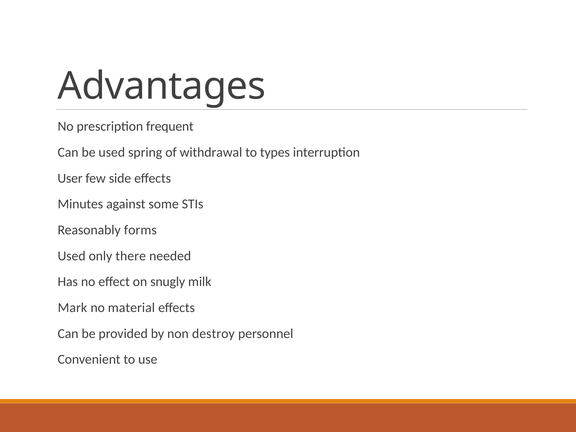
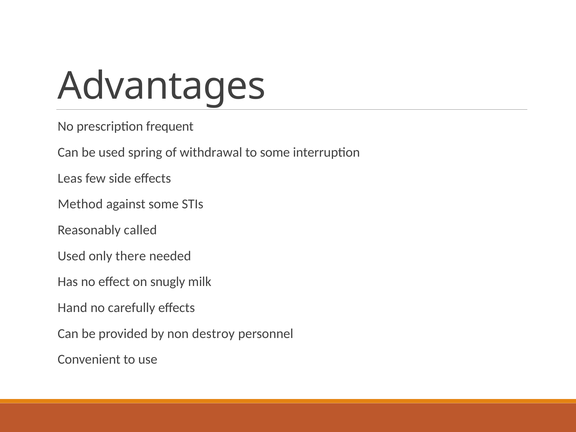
to types: types -> some (275, 152)
User: User -> Leas (70, 178)
Minutes: Minutes -> Method (80, 204)
forms: forms -> called (140, 230)
Mark: Mark -> Hand (72, 308)
material: material -> carefully (132, 308)
